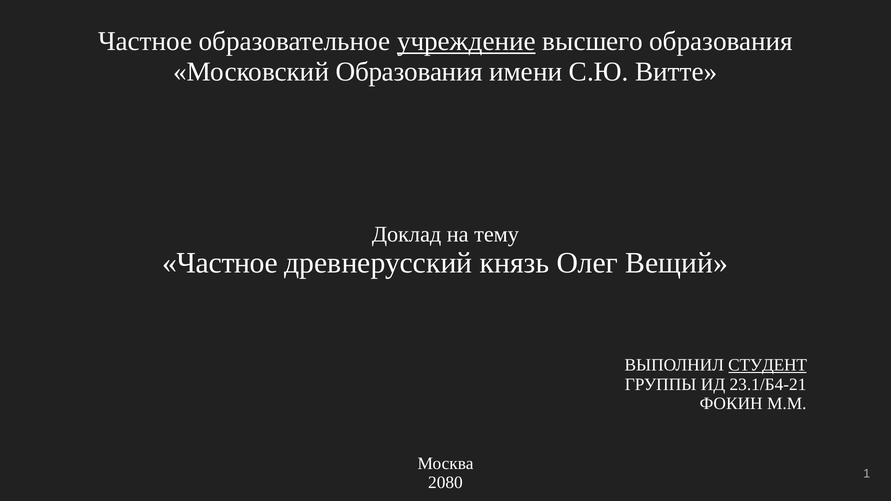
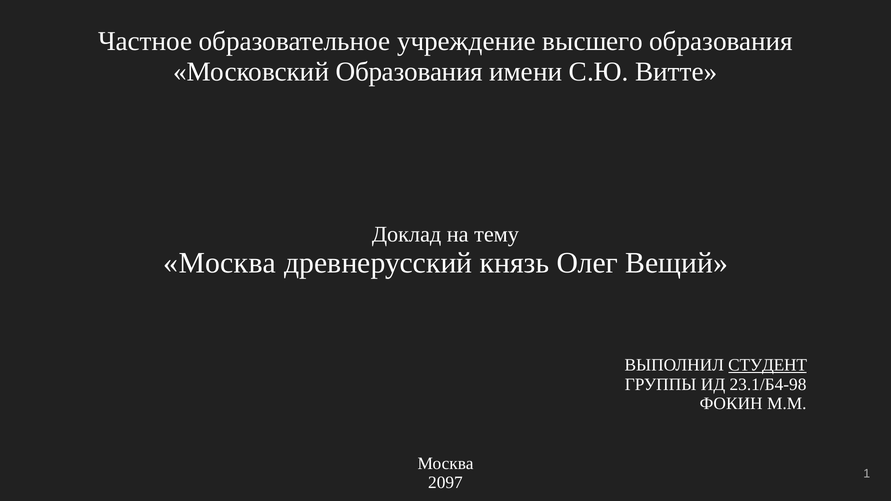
учреждение underline: present -> none (466, 41)
Частное: Частное -> Москва (220, 263)
23.1/Б4-21: 23.1/Б4-21 -> 23.1/Б4-98 (768, 385)
2080: 2080 -> 2097 (445, 483)
